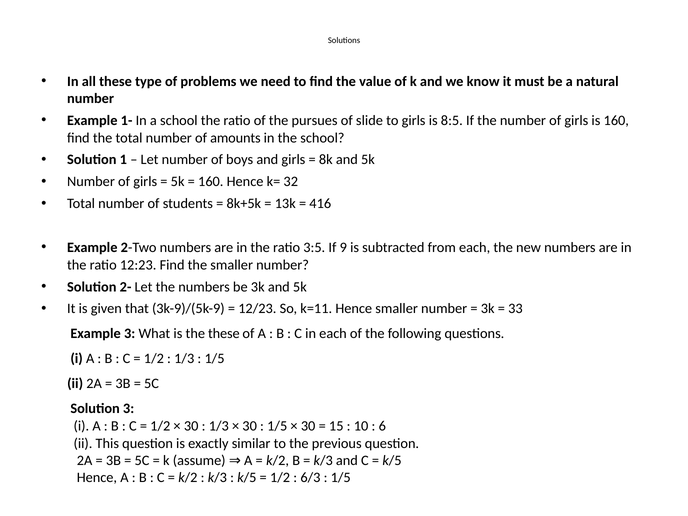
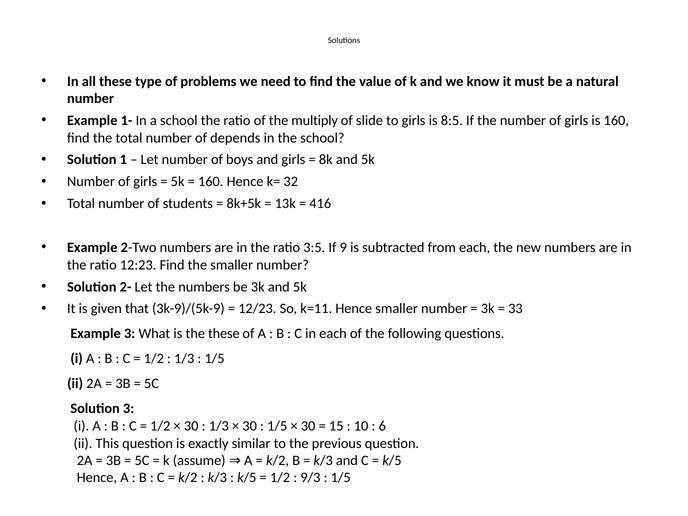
pursues: pursues -> multiply (315, 121)
amounts: amounts -> depends (235, 138)
6/3: 6/3 -> 9/3 (310, 478)
